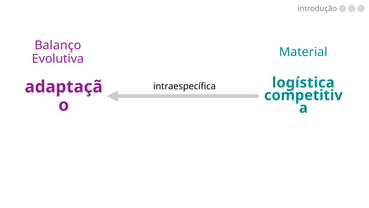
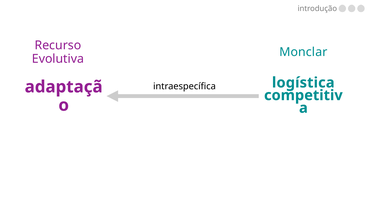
Balanço: Balanço -> Recurso (58, 45)
Material: Material -> Monclar (303, 52)
